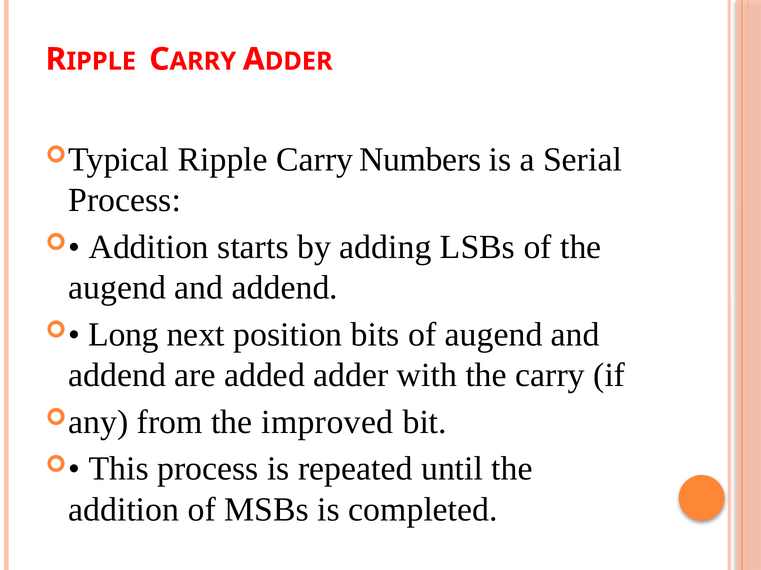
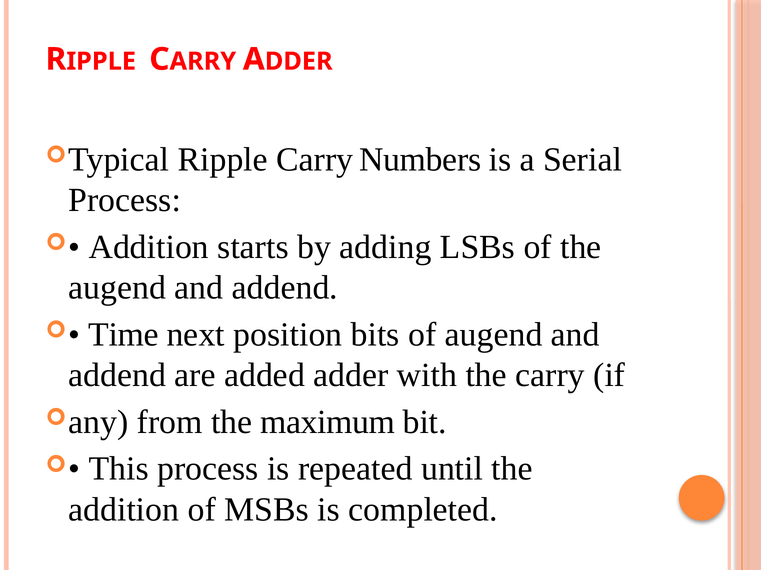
Long: Long -> Time (124, 335)
improved: improved -> maximum (328, 422)
